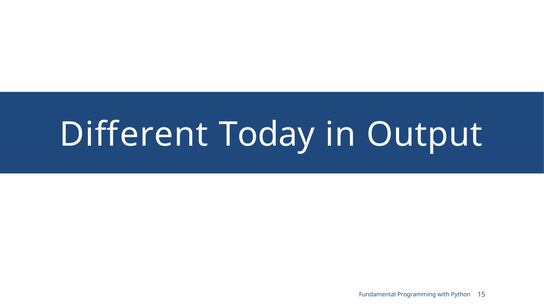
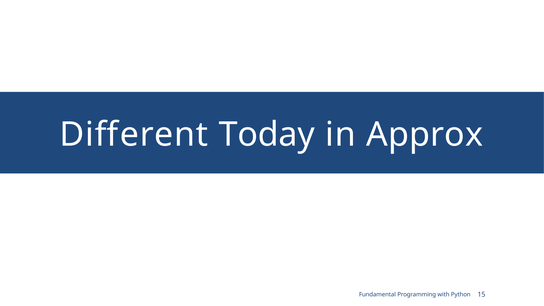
Output: Output -> Approx (425, 135)
